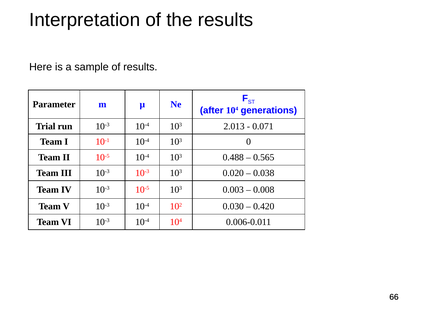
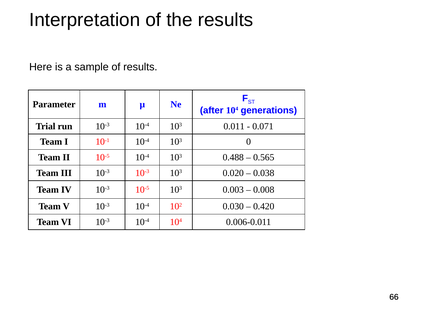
2.013: 2.013 -> 0.011 (234, 126)
